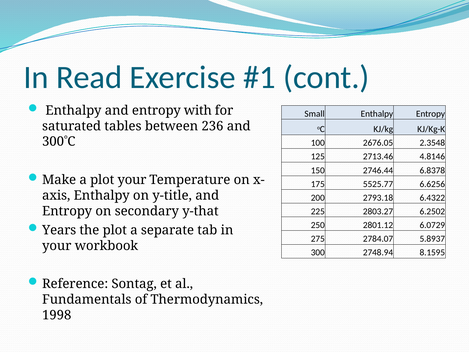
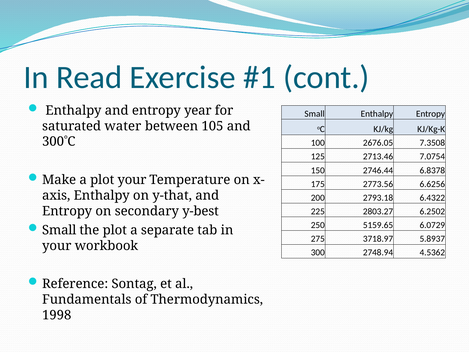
with: with -> year (198, 110)
tables: tables -> water (123, 126)
236: 236 -> 105 (212, 126)
2.3548: 2.3548 -> 7.3508 (432, 143)
4.8146: 4.8146 -> 7.0754 (432, 157)
5525.77: 5525.77 -> 2773.56 (378, 184)
y-title: y-title -> y-that (172, 195)
y-that: y-that -> y-best (201, 211)
2801.12: 2801.12 -> 5159.65 (378, 225)
Years: Years -> Small (59, 230)
2784.07: 2784.07 -> 3718.97 (378, 239)
8.1595: 8.1595 -> 4.5362 (432, 252)
